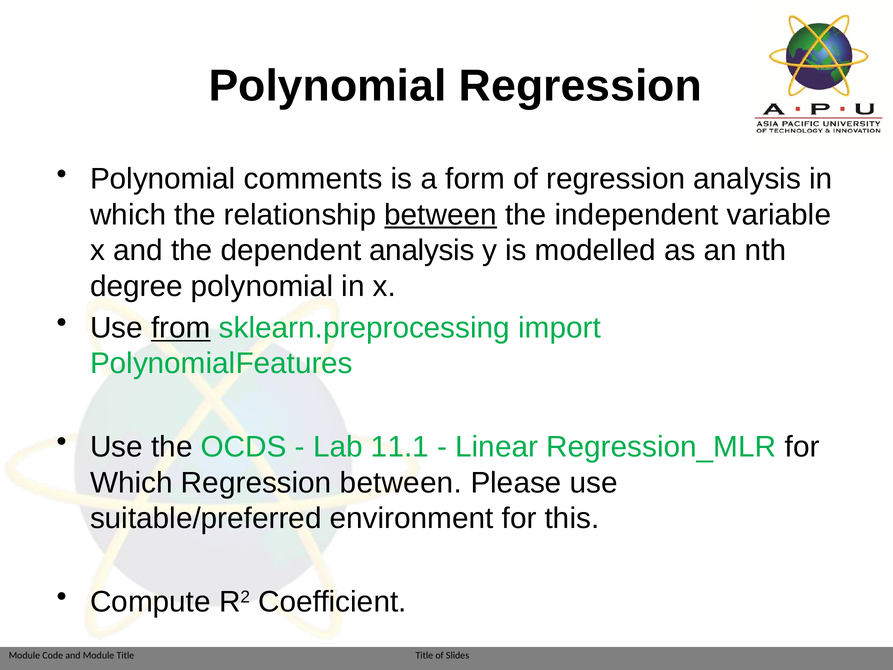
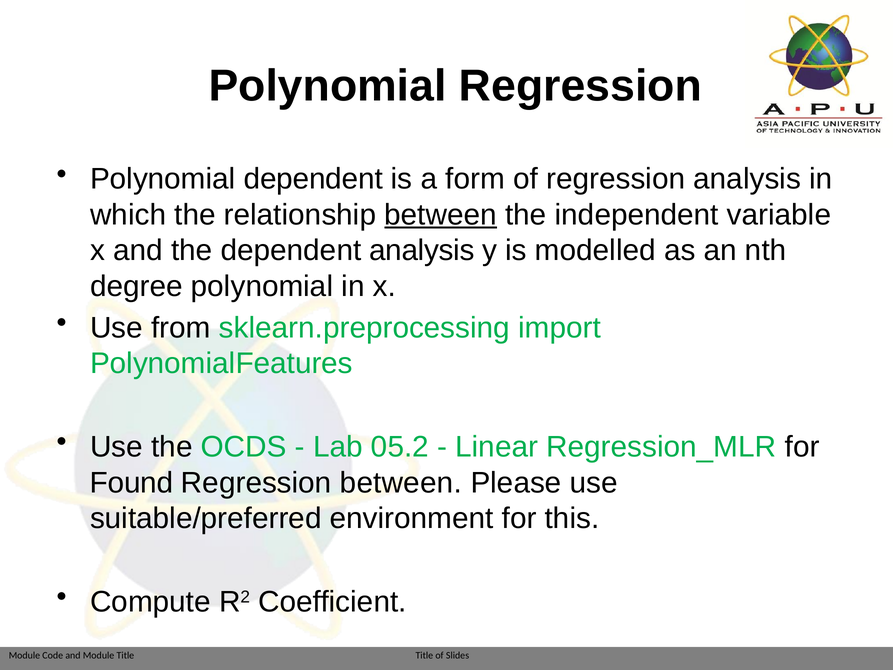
Polynomial comments: comments -> dependent (313, 179)
from underline: present -> none (181, 328)
11.1: 11.1 -> 05.2 (400, 447)
Which: Which -> Found (132, 483)
